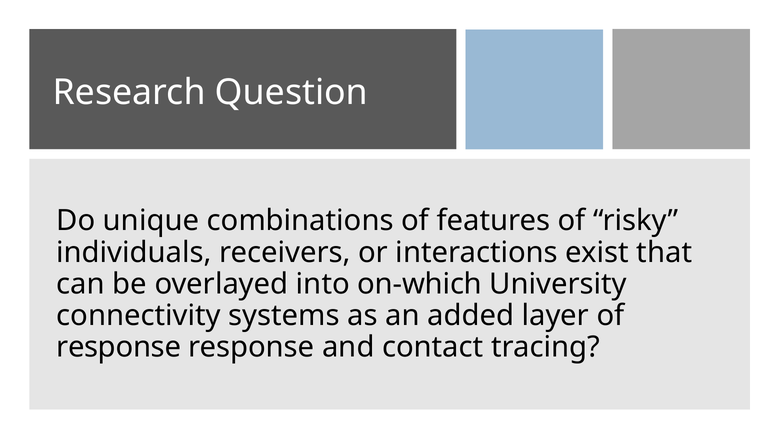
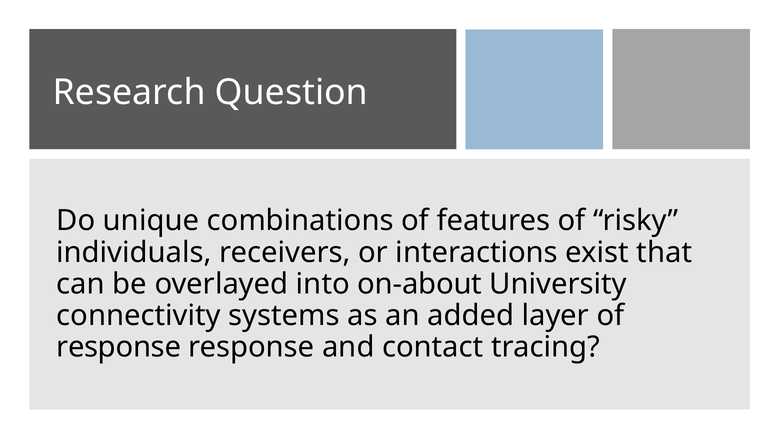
on-which: on-which -> on-about (420, 284)
